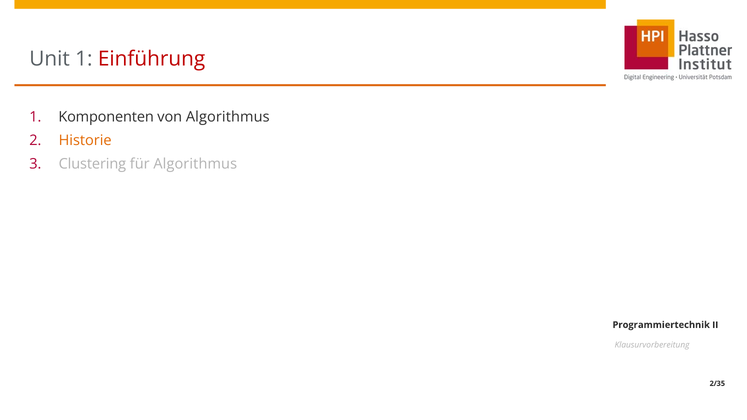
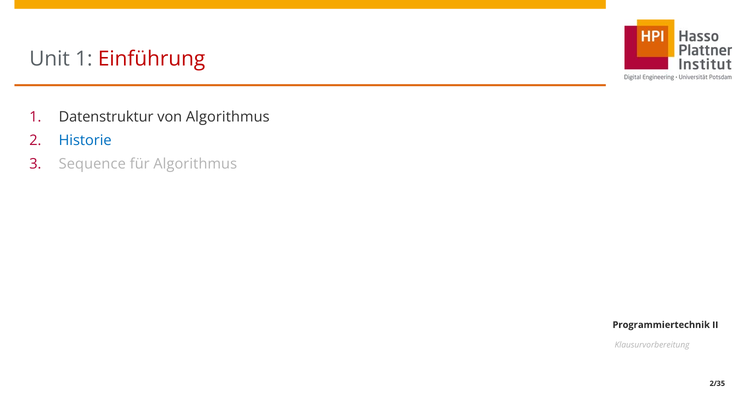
Komponenten: Komponenten -> Datenstruktur (106, 117)
Historie colour: orange -> blue (85, 141)
Clustering: Clustering -> Sequence (92, 164)
